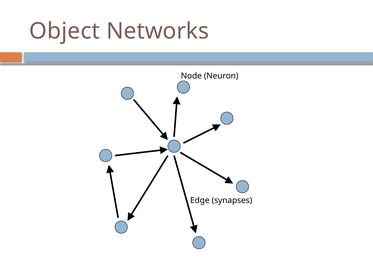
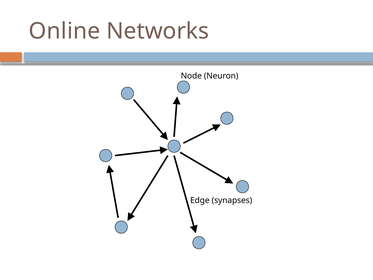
Object: Object -> Online (64, 31)
